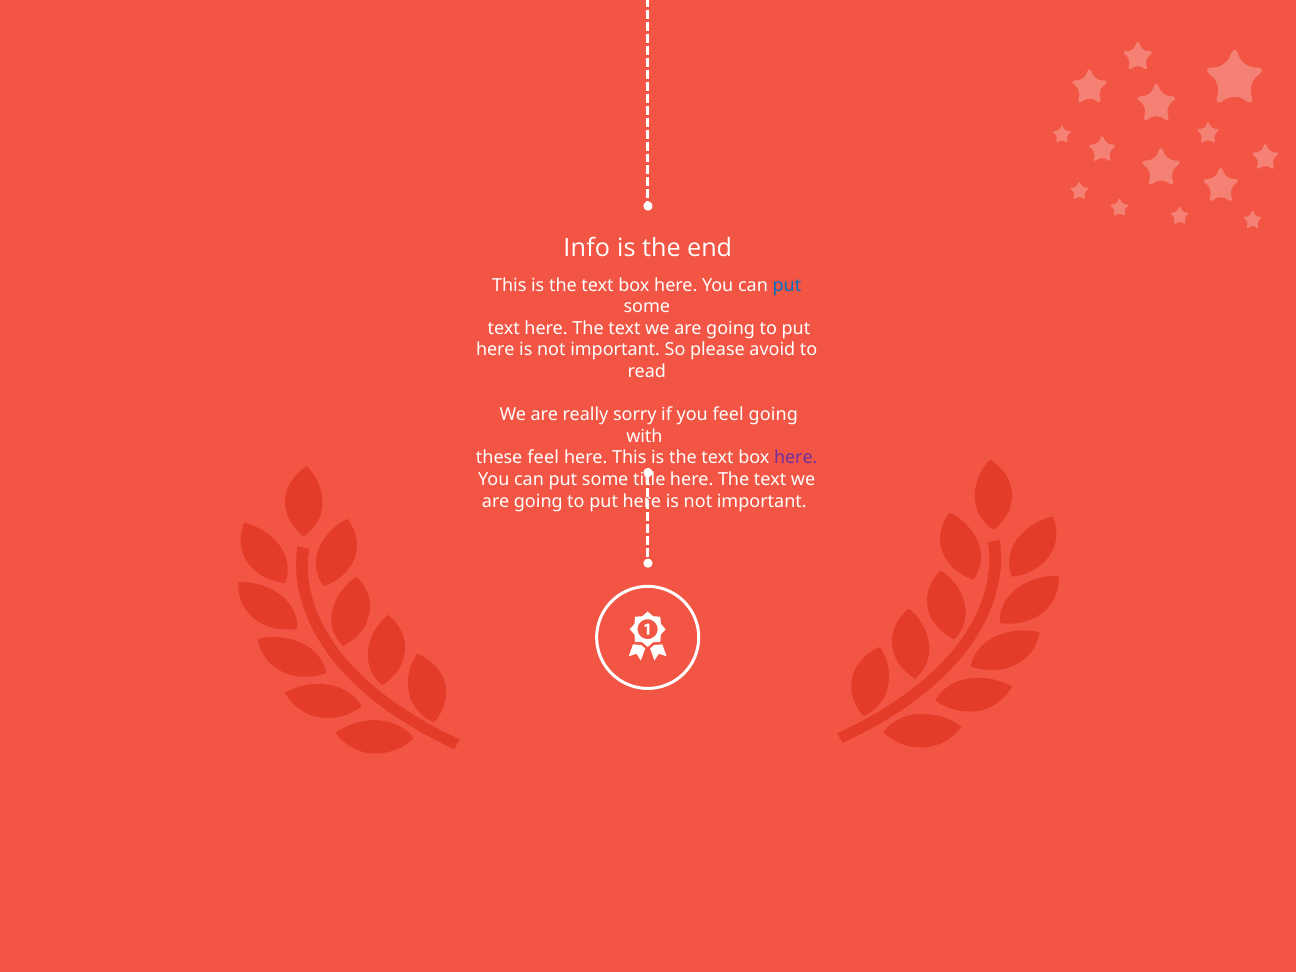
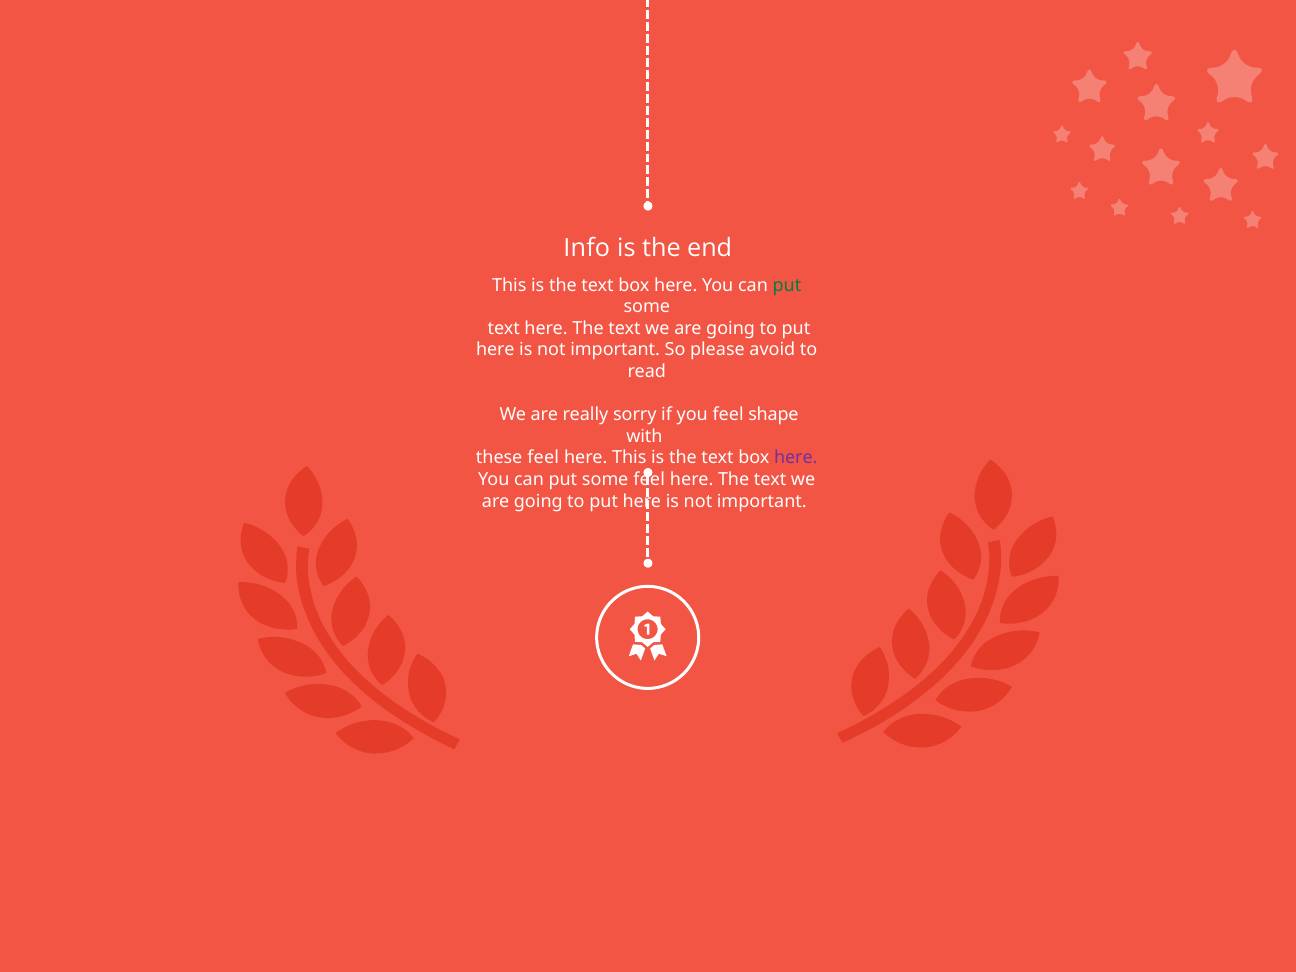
put colour: blue -> green (787, 285)
feel going: going -> shape (773, 415)
some title: title -> feel (649, 480)
